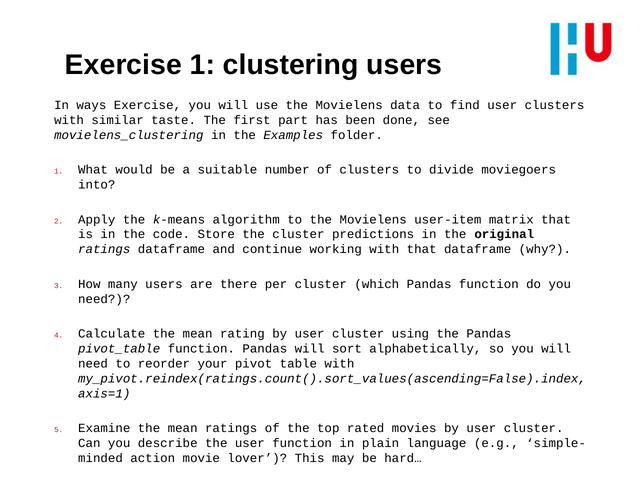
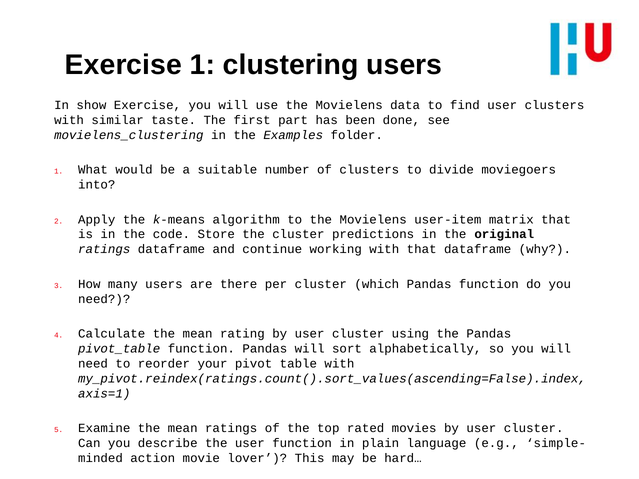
ways: ways -> show (91, 105)
